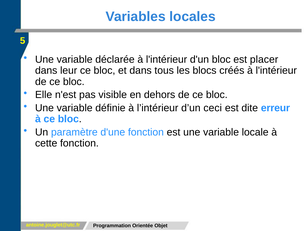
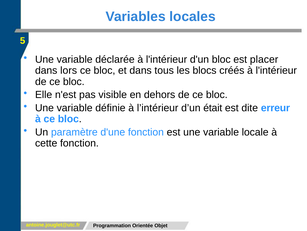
leur: leur -> lors (69, 70)
ceci: ceci -> était (213, 108)
